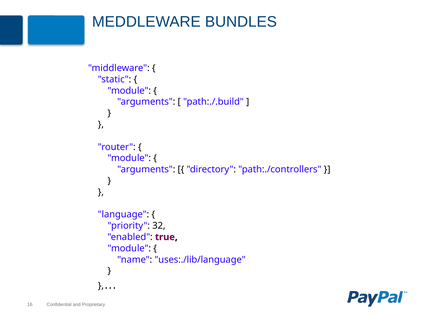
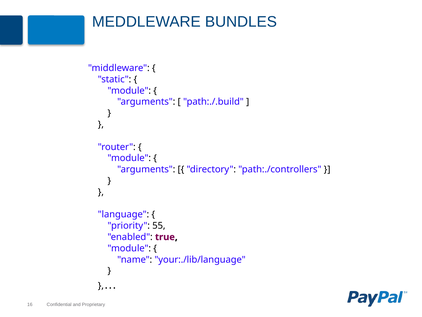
32: 32 -> 55 (159, 225)
uses:./lib/language: uses:./lib/language -> your:./lib/language (200, 259)
